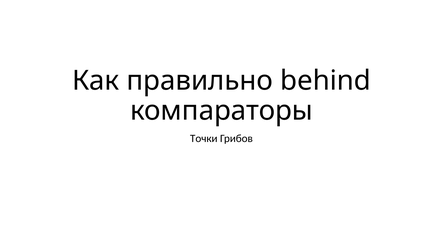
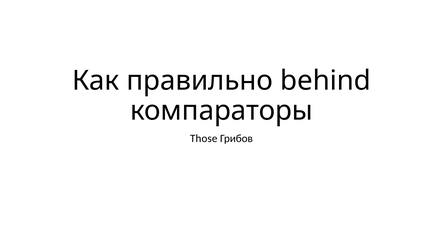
Точки: Точки -> Those (204, 138)
